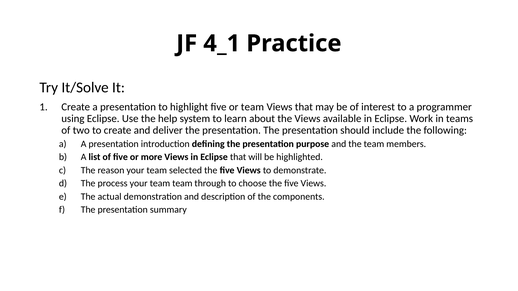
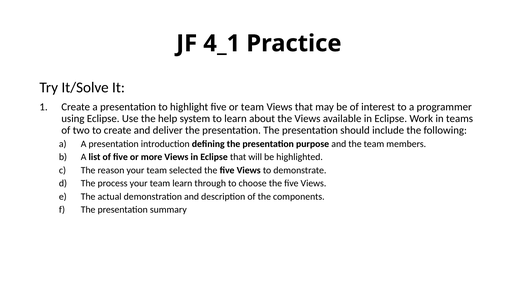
team team: team -> learn (182, 184)
